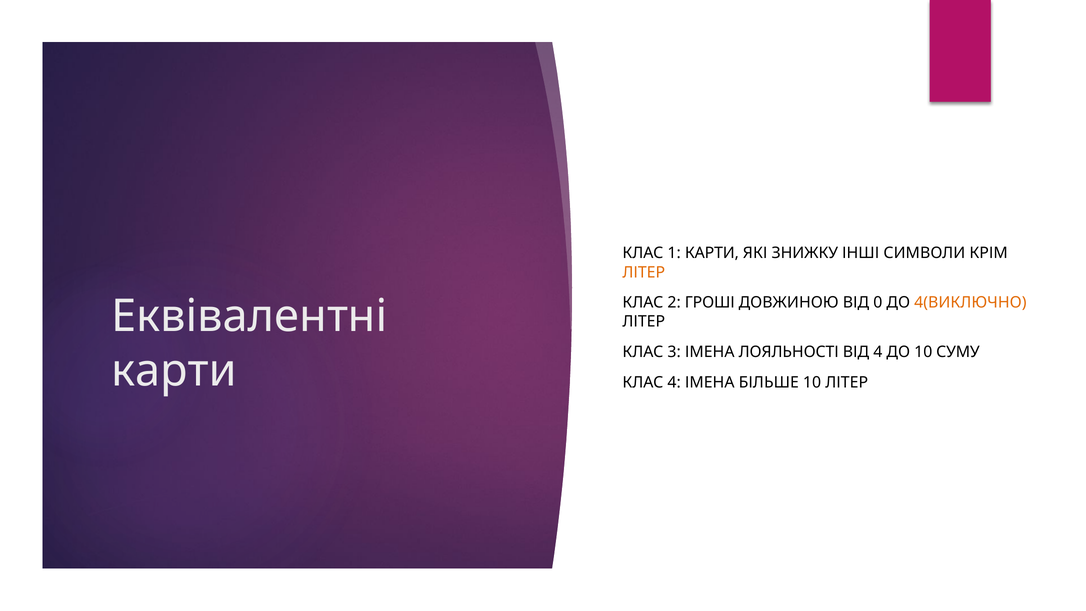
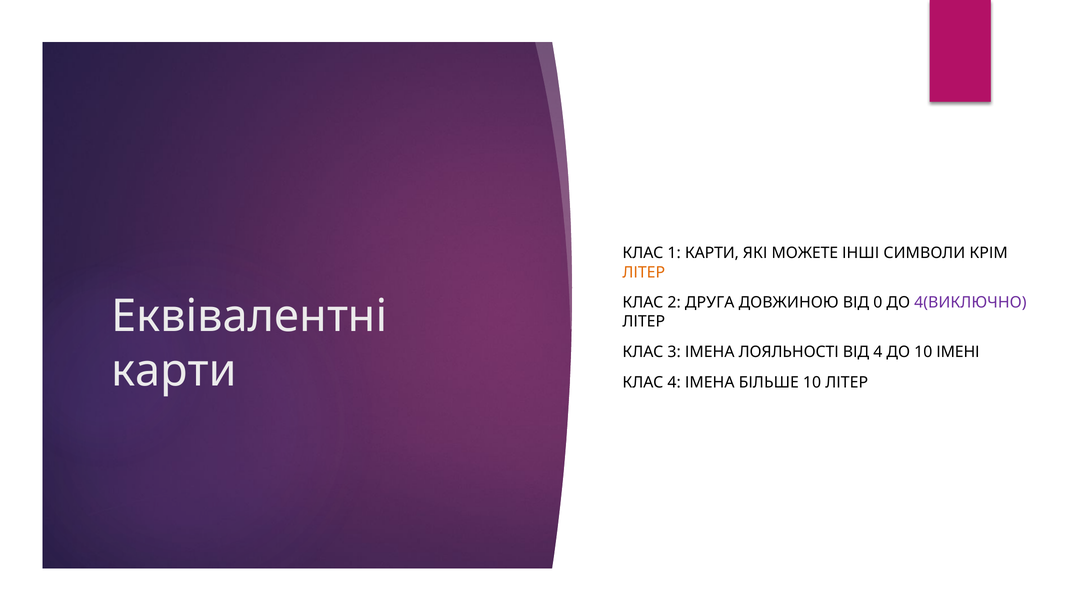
ЗНИЖКУ: ЗНИЖКУ -> МОЖЕТЕ (805, 253)
ГРОШІ: ГРОШІ -> ДРУГА (710, 303)
4(ВИКЛЮЧНО colour: orange -> purple (970, 303)
СУМУ: СУМУ -> ІМЕНІ (958, 352)
